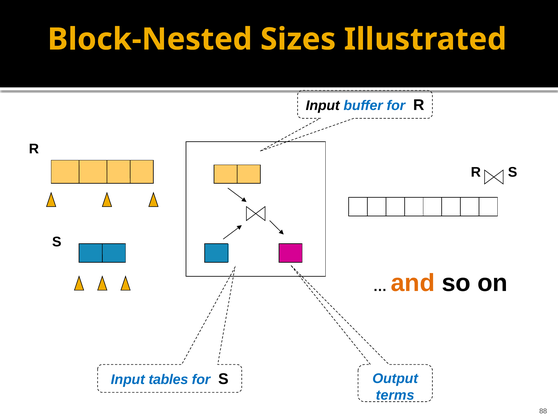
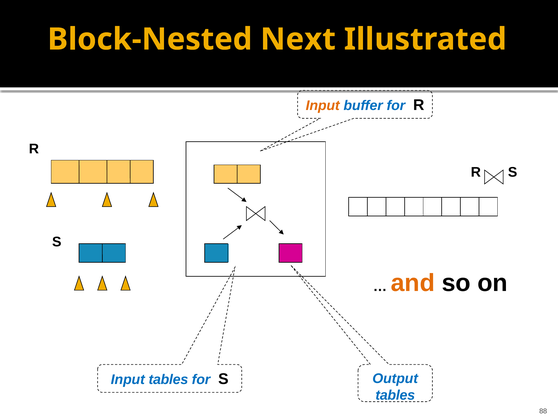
Sizes: Sizes -> Next (298, 39)
Input colour: black -> orange (323, 106)
terms: terms -> tables (395, 396)
